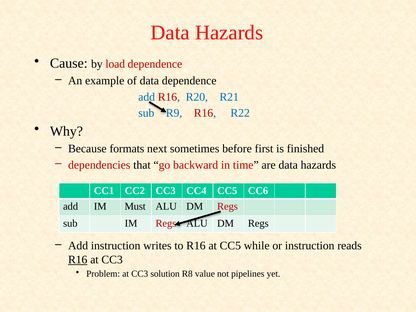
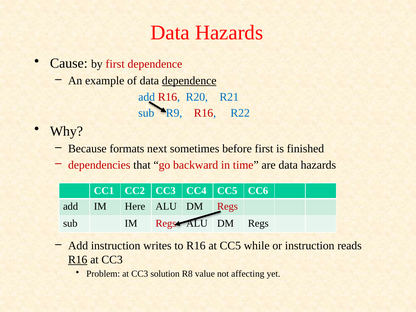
by load: load -> first (115, 64)
dependence underline: none -> present (189, 81)
Must: Must -> Here (135, 207)
pipelines: pipelines -> affecting (248, 274)
